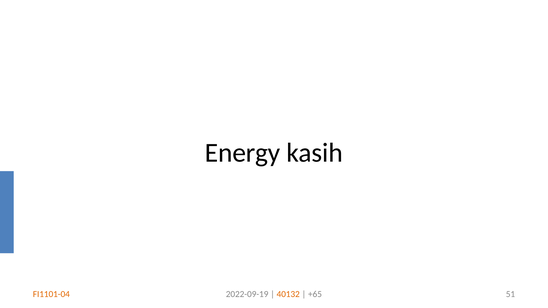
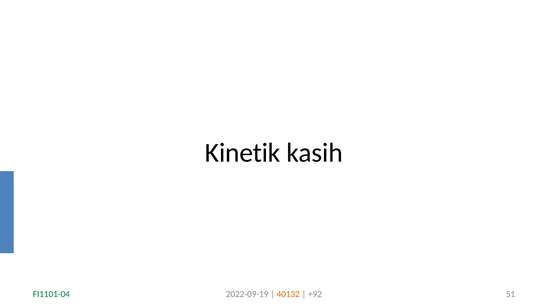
Energy: Energy -> Kinetik (243, 153)
FI1101-04 colour: orange -> green (51, 295)
+65: +65 -> +92 (315, 295)
